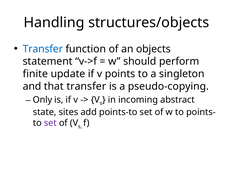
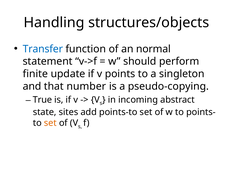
objects: objects -> normal (153, 49)
that transfer: transfer -> number (86, 86)
Only: Only -> True (42, 100)
set colour: purple -> orange (50, 123)
